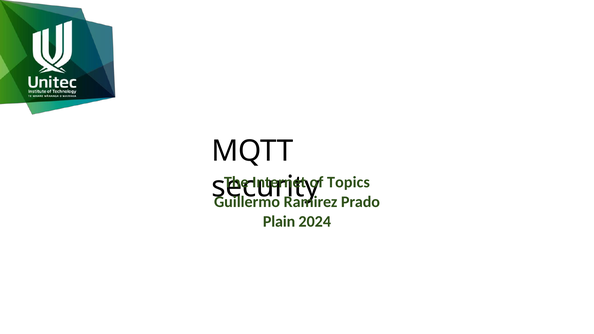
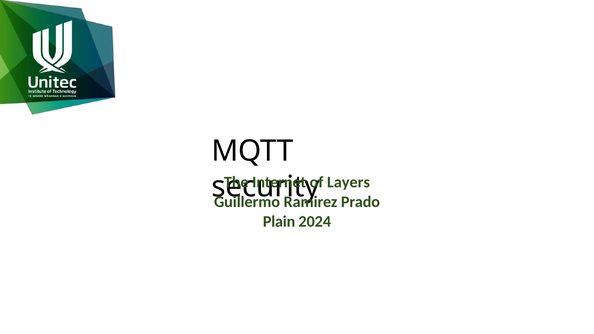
Topics: Topics -> Layers (348, 182)
